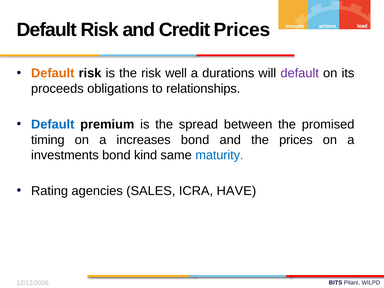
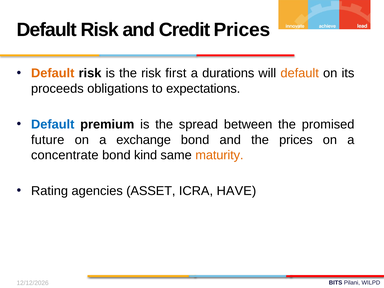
well: well -> first (176, 73)
default colour: purple -> orange (300, 73)
relationships: relationships -> expectations (203, 89)
timing: timing -> future (48, 140)
increases: increases -> exchange (144, 140)
investments: investments -> concentrate (65, 155)
maturity colour: blue -> orange (219, 155)
SALES: SALES -> ASSET (151, 191)
